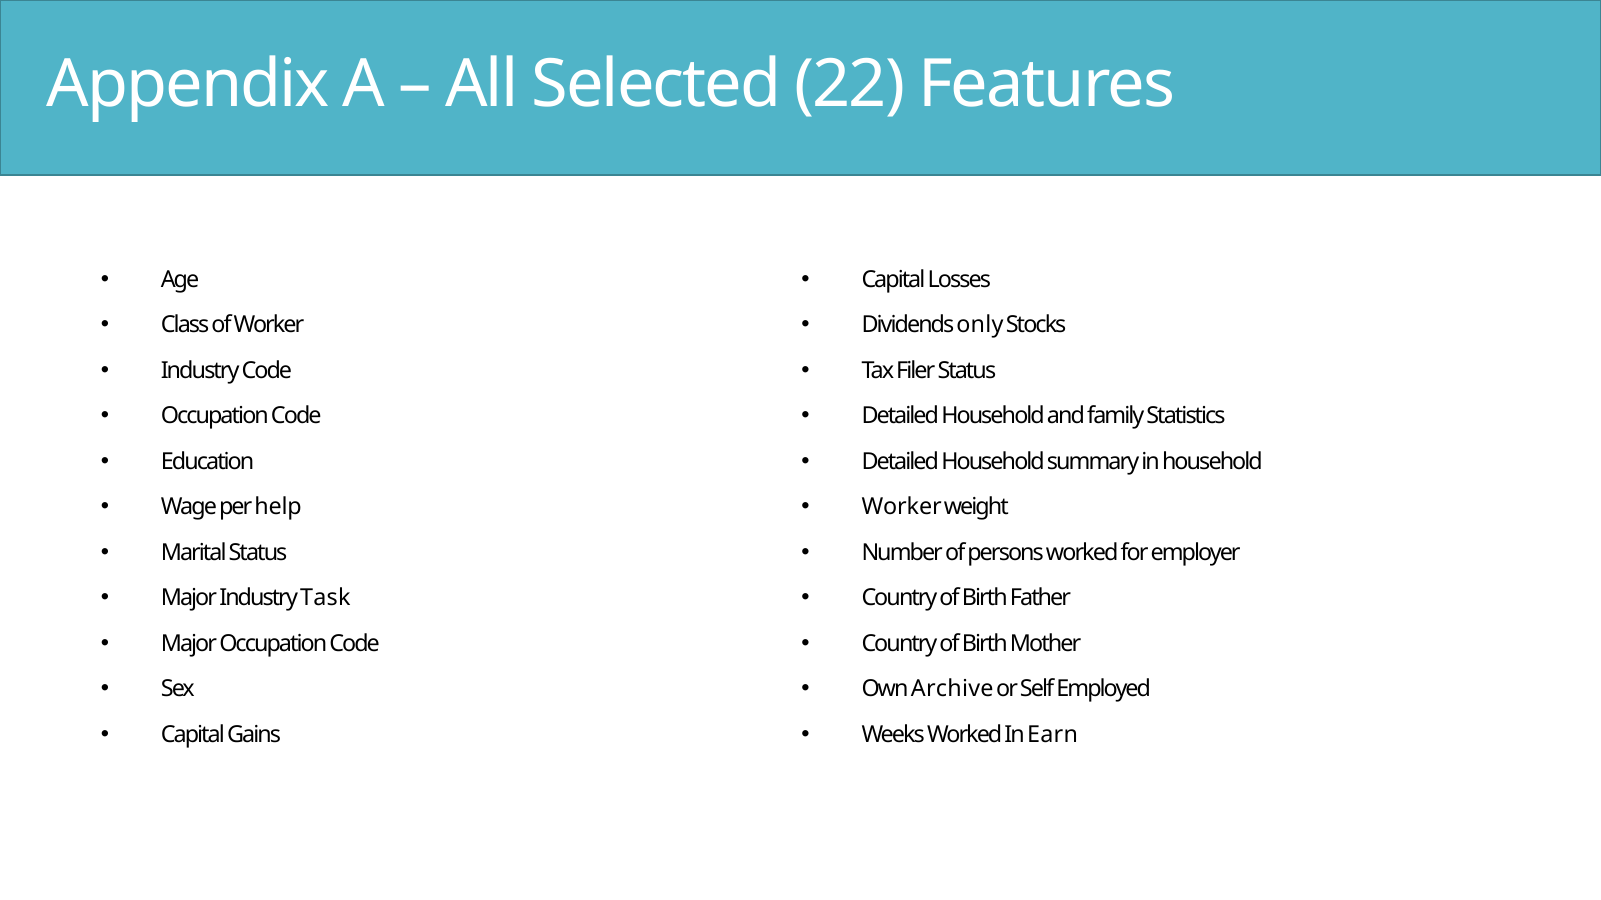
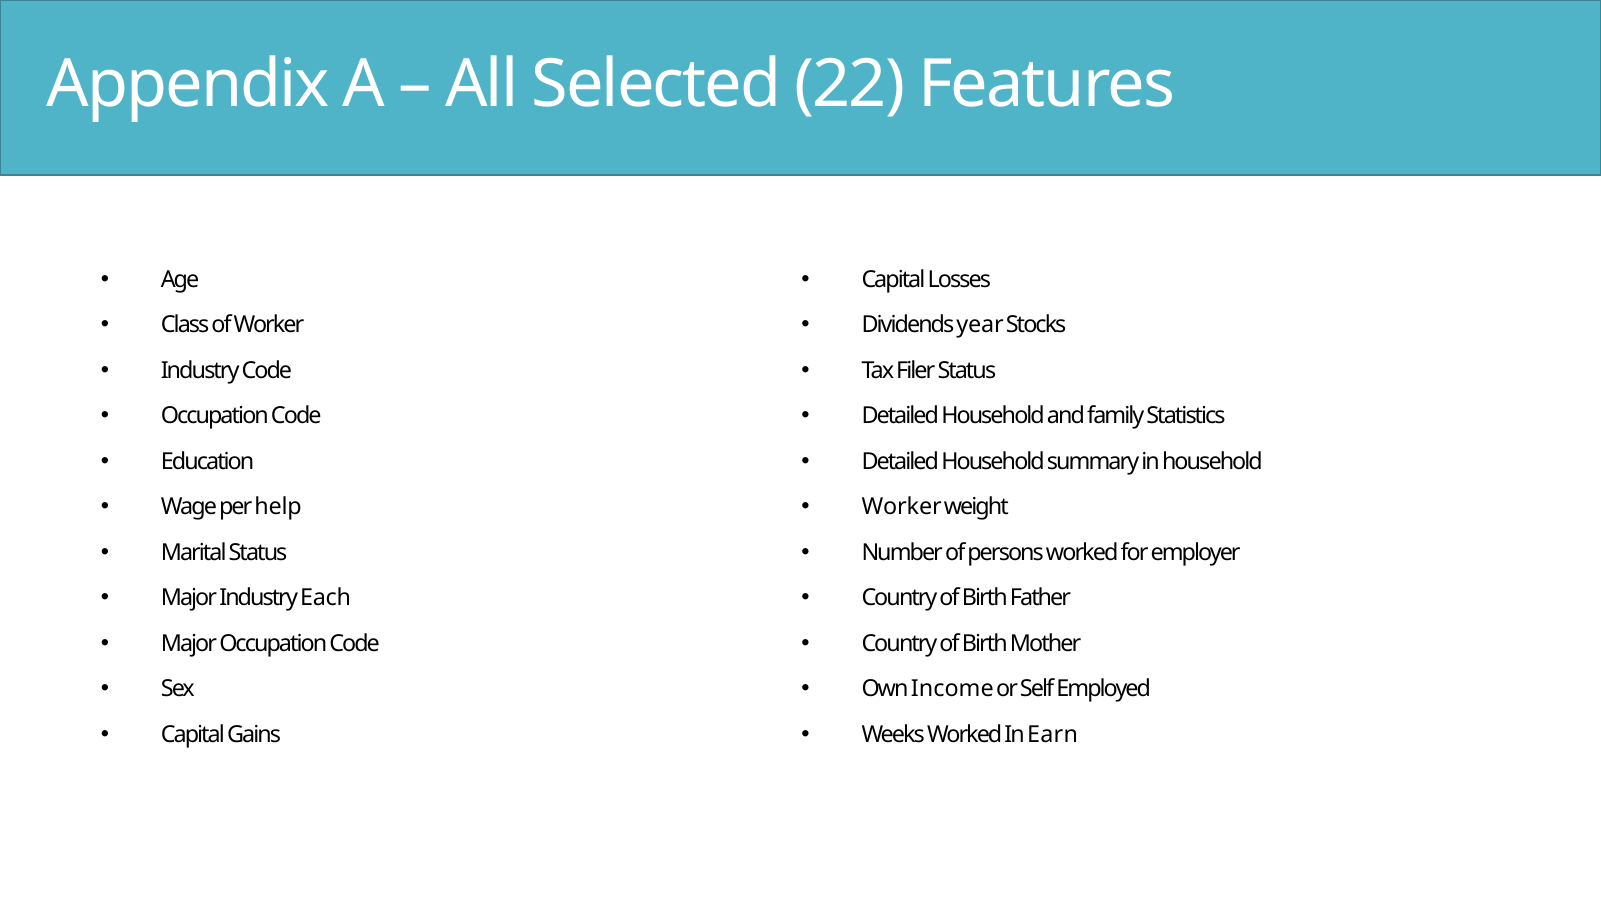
only: only -> year (980, 325)
Task: Task -> Each (326, 598)
Archive: Archive -> Income (952, 690)
